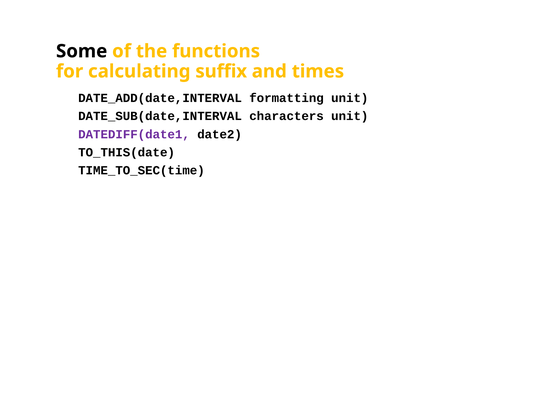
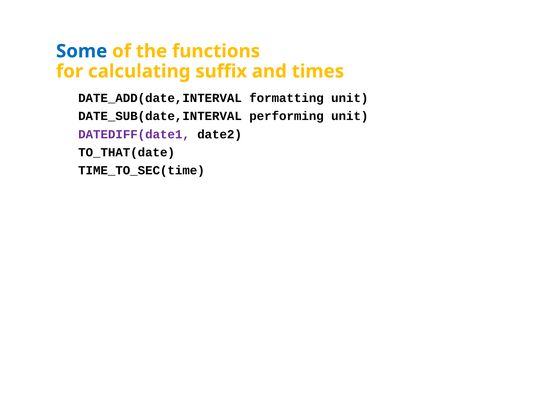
Some colour: black -> blue (82, 51)
characters: characters -> performing (287, 116)
TO_THIS(date: TO_THIS(date -> TO_THAT(date (127, 152)
